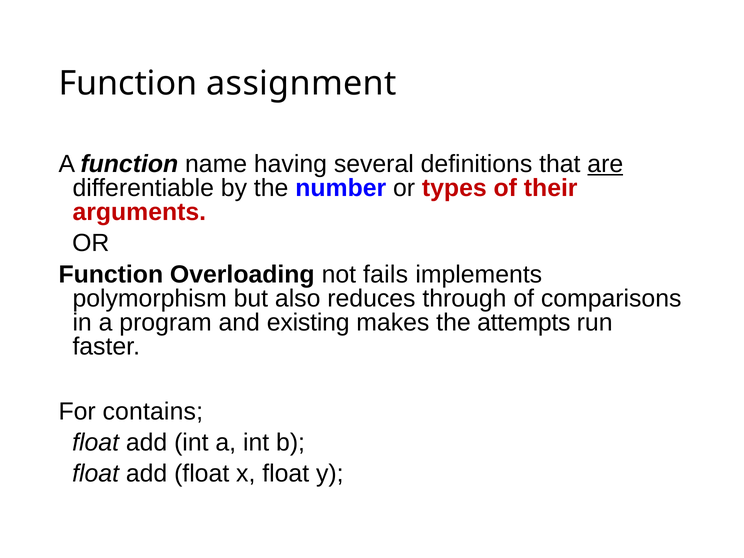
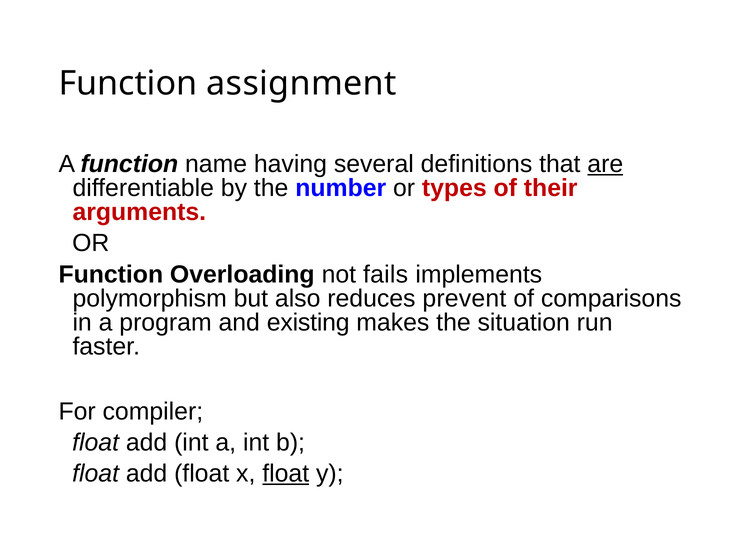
through: through -> prevent (464, 298)
attempts: attempts -> situation (524, 323)
contains: contains -> compiler (153, 411)
float underline: none -> present (286, 474)
